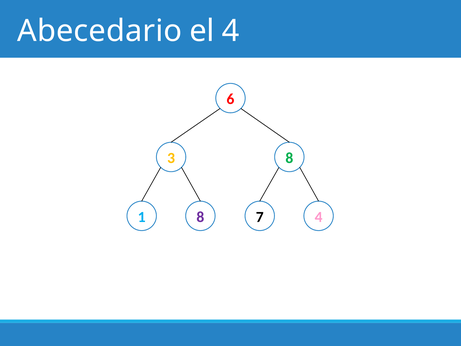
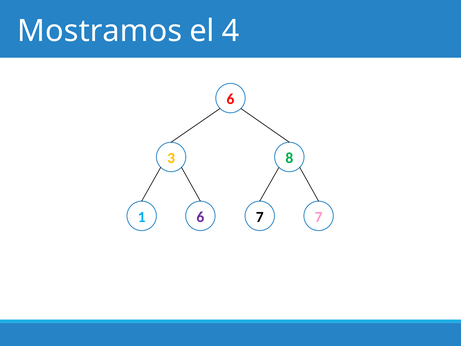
Abecedario: Abecedario -> Mostramos (100, 31)
1 8: 8 -> 6 (200, 217)
7 4: 4 -> 7 (319, 217)
